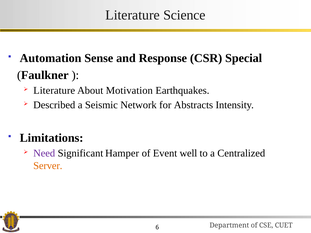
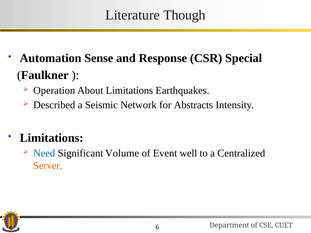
Science: Science -> Though (184, 15)
Literature: Literature -> Operation (54, 91)
About Motivation: Motivation -> Limitations (129, 91)
Need colour: purple -> blue (44, 153)
Hamper: Hamper -> Volume (122, 153)
